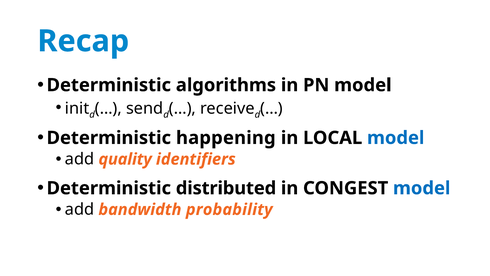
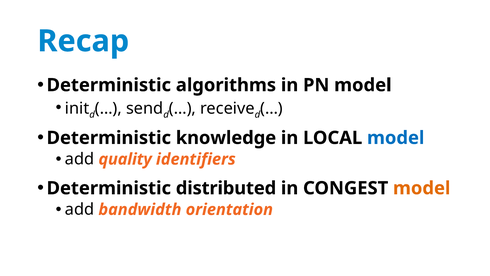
happening: happening -> knowledge (226, 138)
model colour: blue -> orange (422, 188)
probability: probability -> orientation (229, 209)
